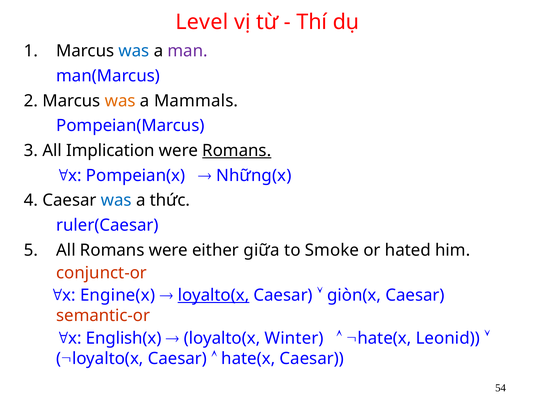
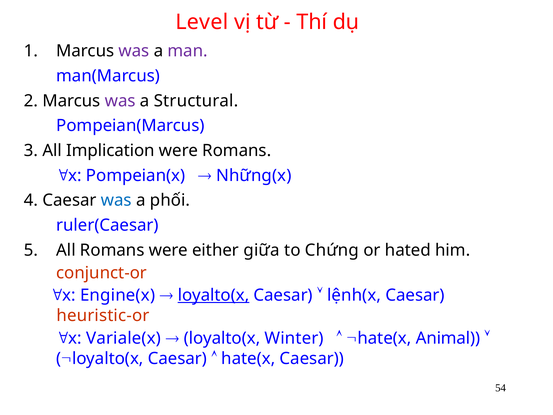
was colour: blue -> purple (134, 51)
was colour: orange -> purple (120, 101)
Mammals: Mammals -> Structural (196, 101)
Romans underline: present -> none (237, 150)
thức: thức -> phối (170, 200)
Smoke: Smoke -> Chứng (332, 250)
giòn(x: giòn(x -> lệnh(x (354, 295)
semantic-or: semantic-or -> heuristic-or (103, 315)
English(x: English(x -> Variale(x (124, 338)
Leonid: Leonid -> Animal (448, 338)
